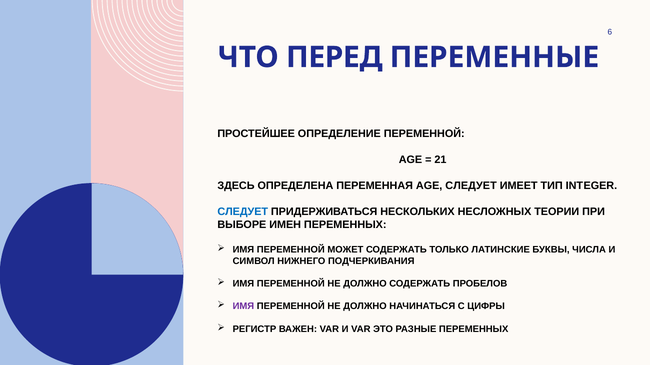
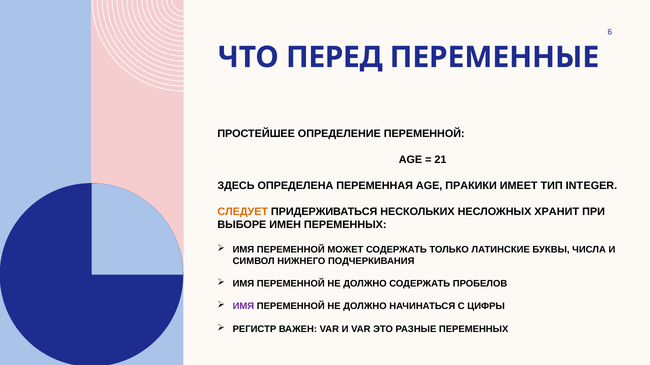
AGE СЛЕДУЕТ: СЛЕДУЕТ -> ПРАКИКИ (471, 186)
СЛЕДУЕТ colour: blue -> orange (243, 212)
ТЕОРИИ: ТЕОРИИ -> ХРАНИТ (557, 212)
